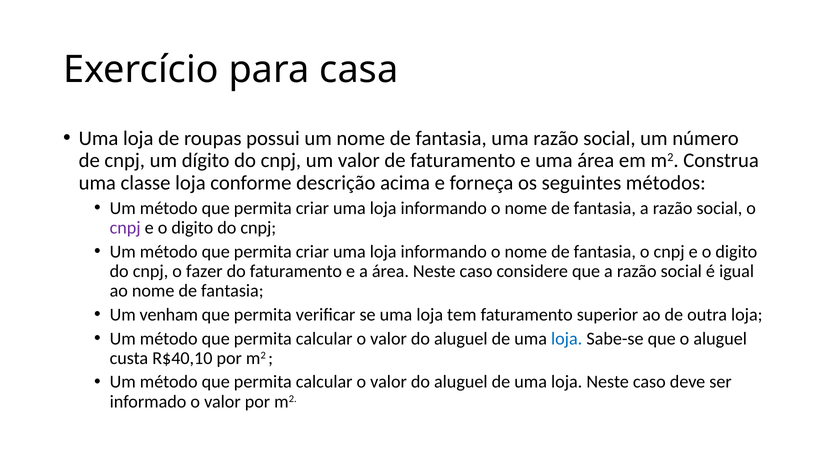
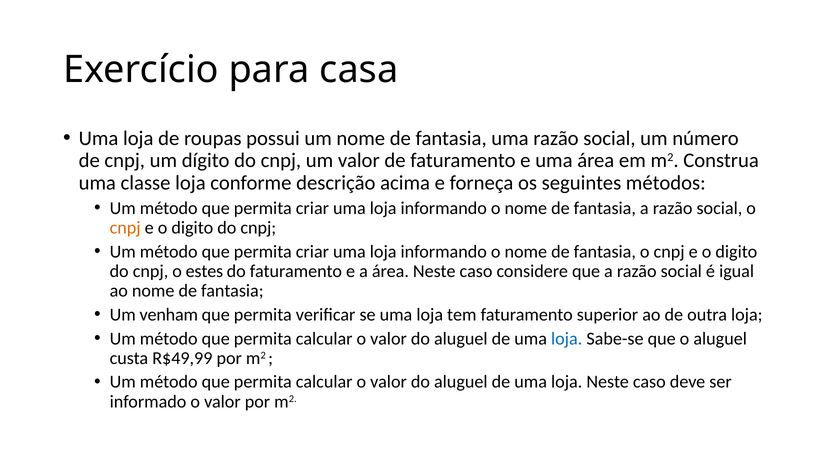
cnpj colour: purple -> orange (125, 228)
fazer: fazer -> estes (204, 271)
R$40,10: R$40,10 -> R$49,99 (182, 358)
